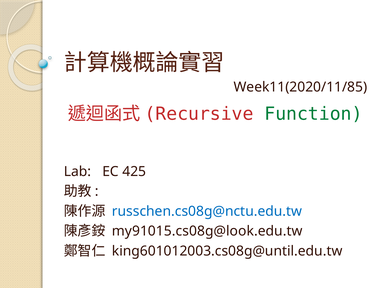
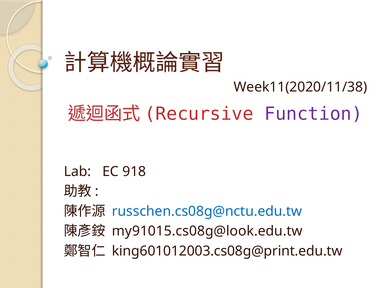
Week11(2020/11/85: Week11(2020/11/85 -> Week11(2020/11/38 (300, 87)
Function colour: green -> purple (313, 114)
425: 425 -> 918 (134, 171)
king601012003.cs08g@until.edu.tw: king601012003.cs08g@until.edu.tw -> king601012003.cs08g@print.edu.tw (227, 251)
